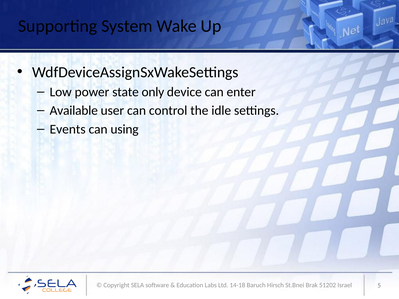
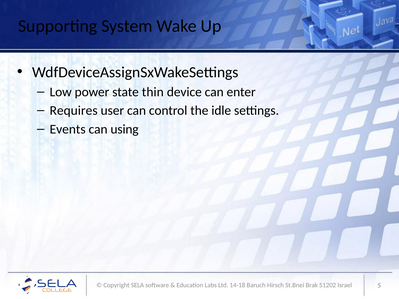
only: only -> thin (153, 92)
Available: Available -> Requires (74, 111)
